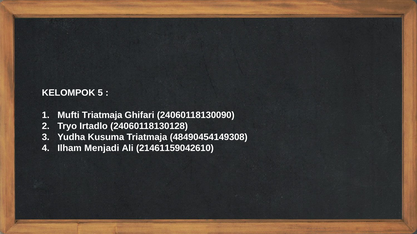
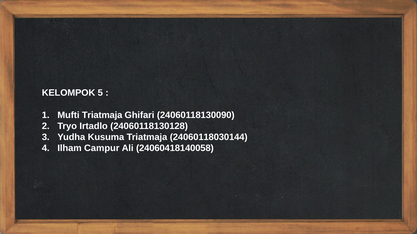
48490454149308: 48490454149308 -> 24060118030144 (209, 137)
Menjadi: Menjadi -> Campur (102, 149)
21461159042610: 21461159042610 -> 24060418140058 (175, 149)
